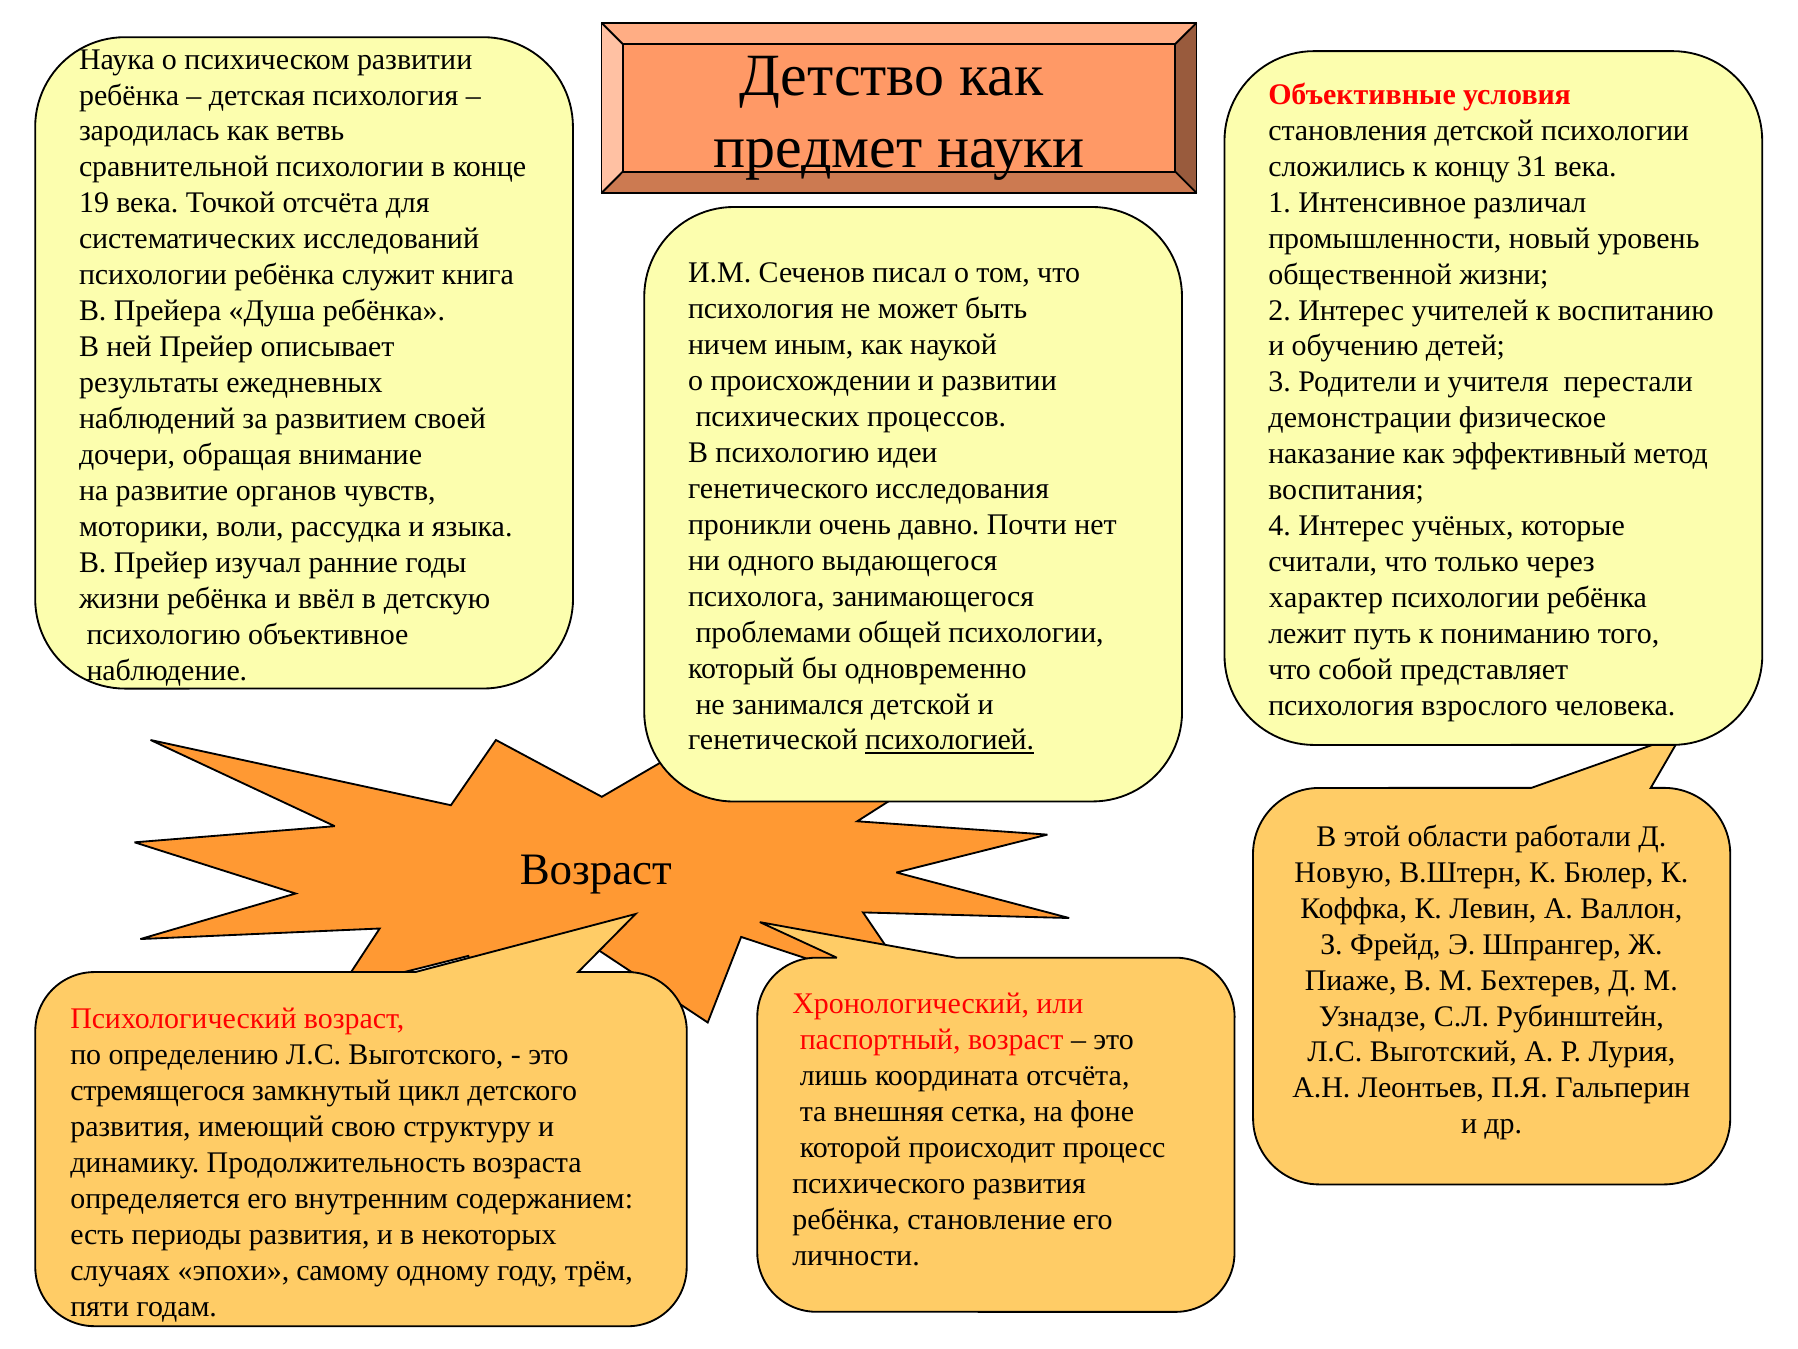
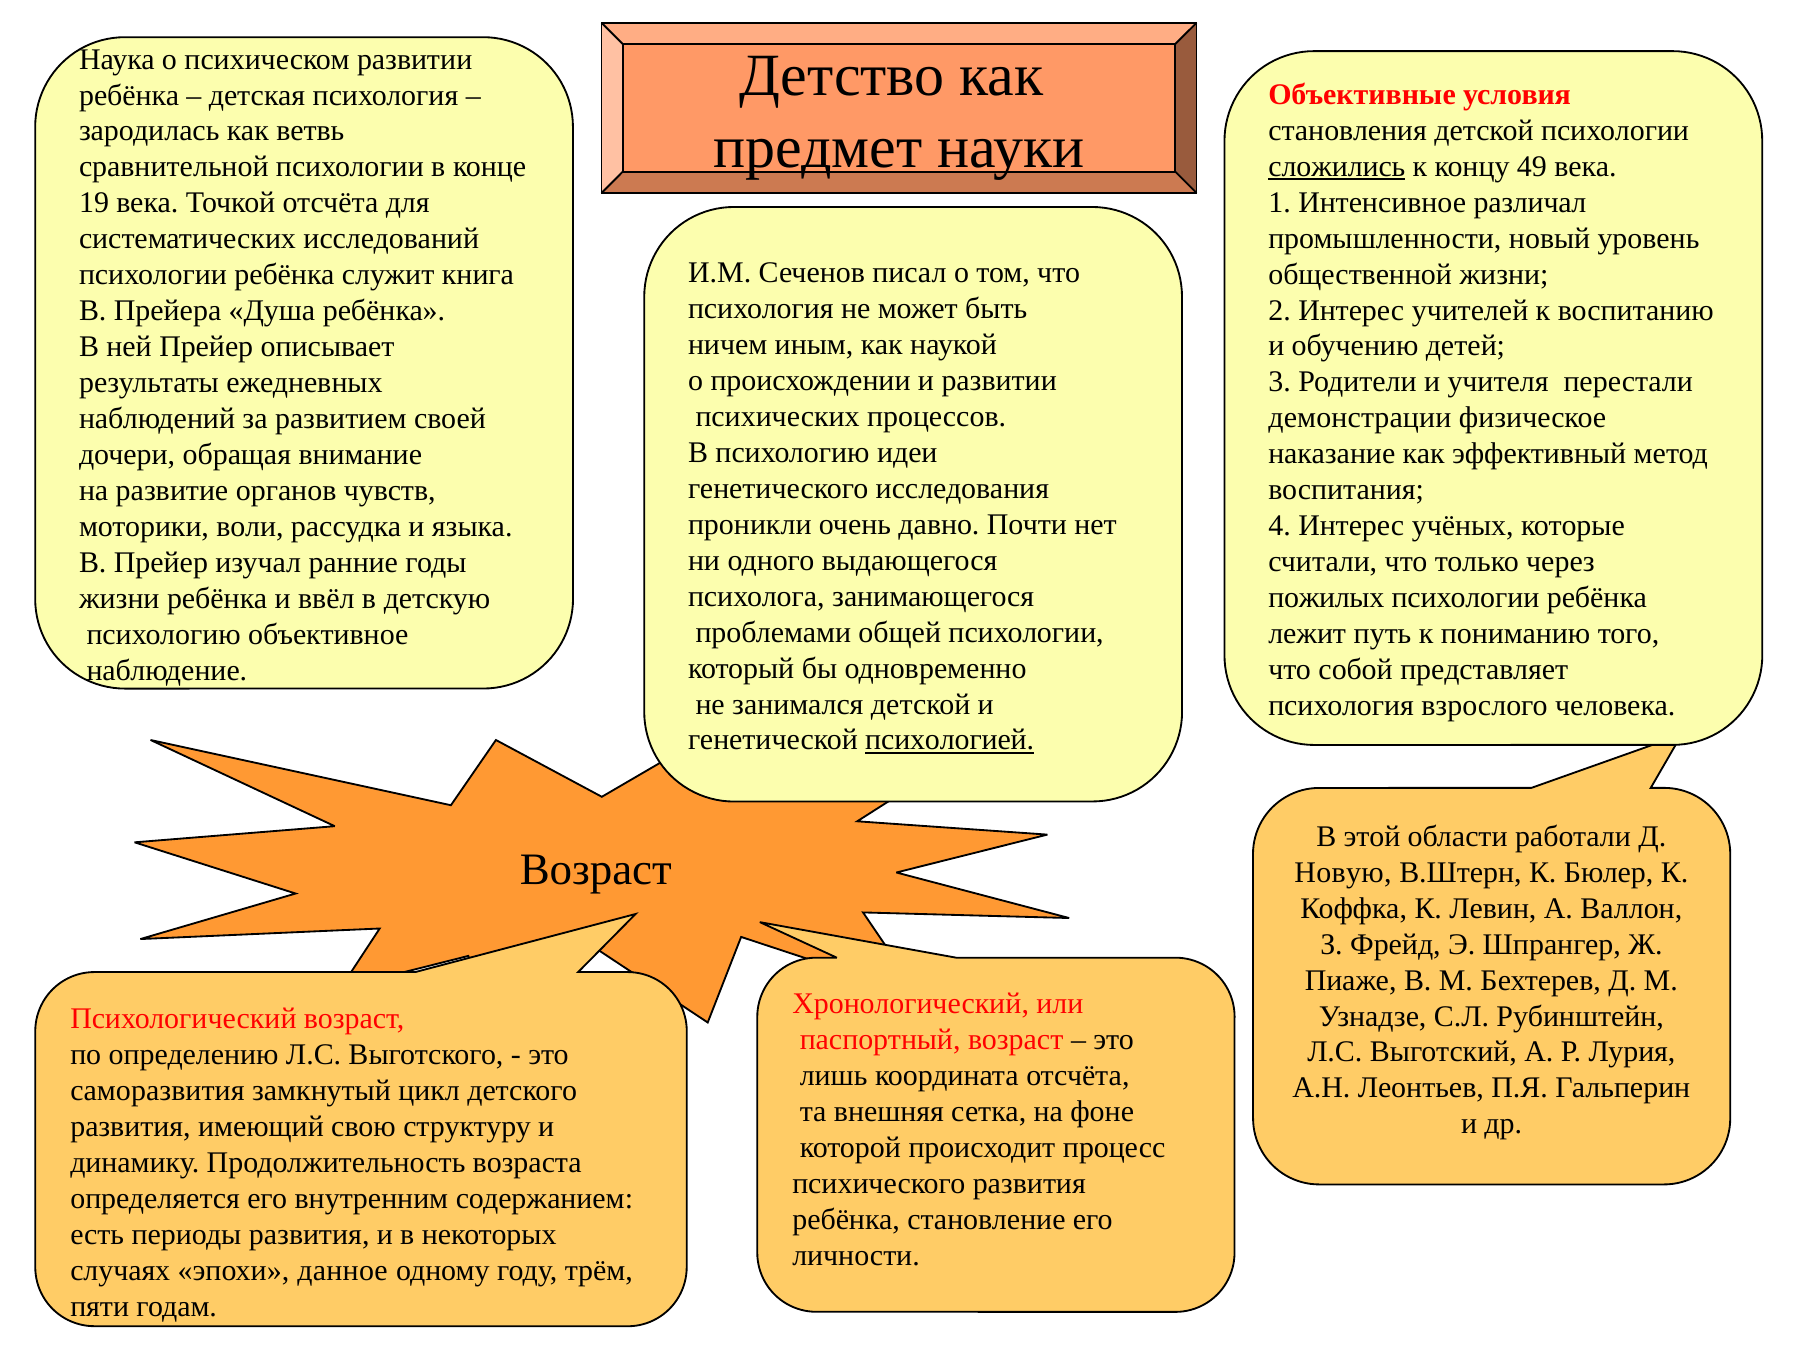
сложились underline: none -> present (1337, 166)
31: 31 -> 49 (1532, 166)
характер: характер -> пожилых (1326, 598)
стремящегося: стремящегося -> саморазвития (157, 1090)
самому: самому -> данное (342, 1270)
